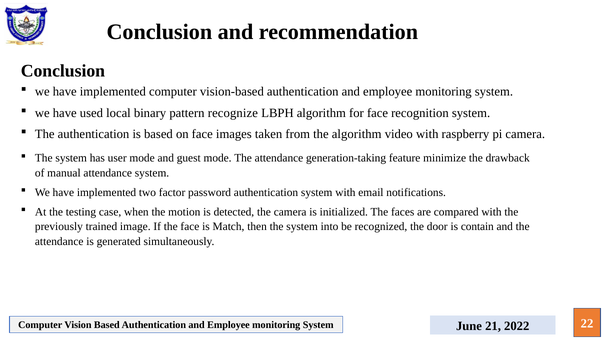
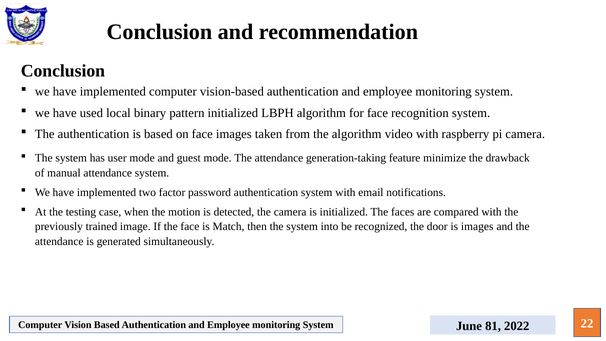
pattern recognize: recognize -> initialized (233, 113)
is contain: contain -> images (477, 227)
21: 21 -> 81 (493, 326)
